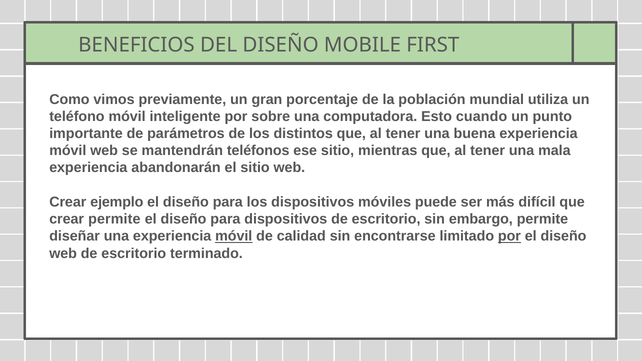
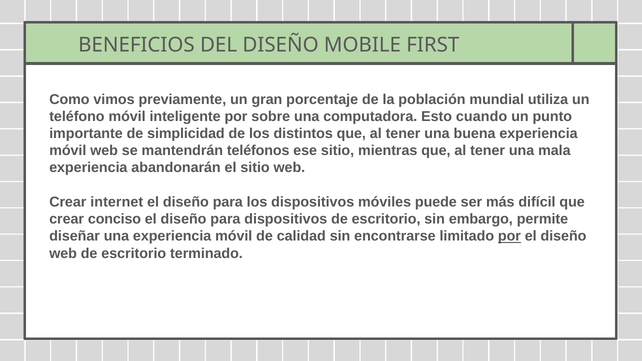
parámetros: parámetros -> simplicidad (186, 134)
ejemplo: ejemplo -> internet (117, 202)
crear permite: permite -> conciso (114, 219)
móvil underline: present -> none (234, 236)
